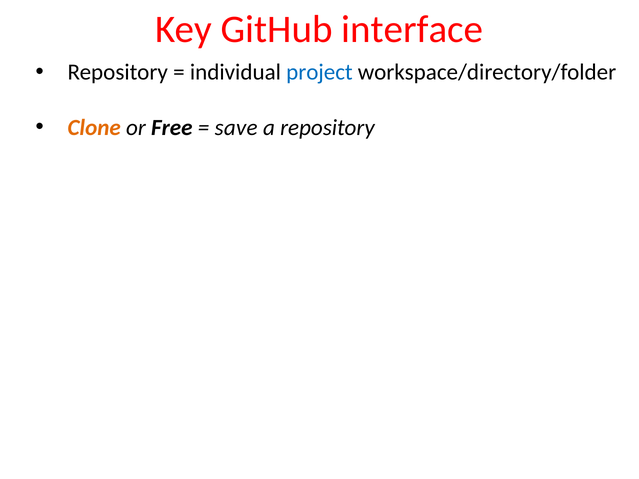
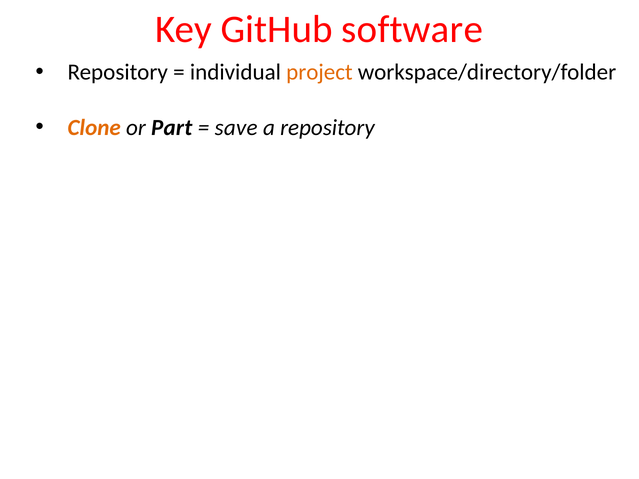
interface: interface -> software (412, 29)
project colour: blue -> orange (319, 72)
Free: Free -> Part (172, 128)
